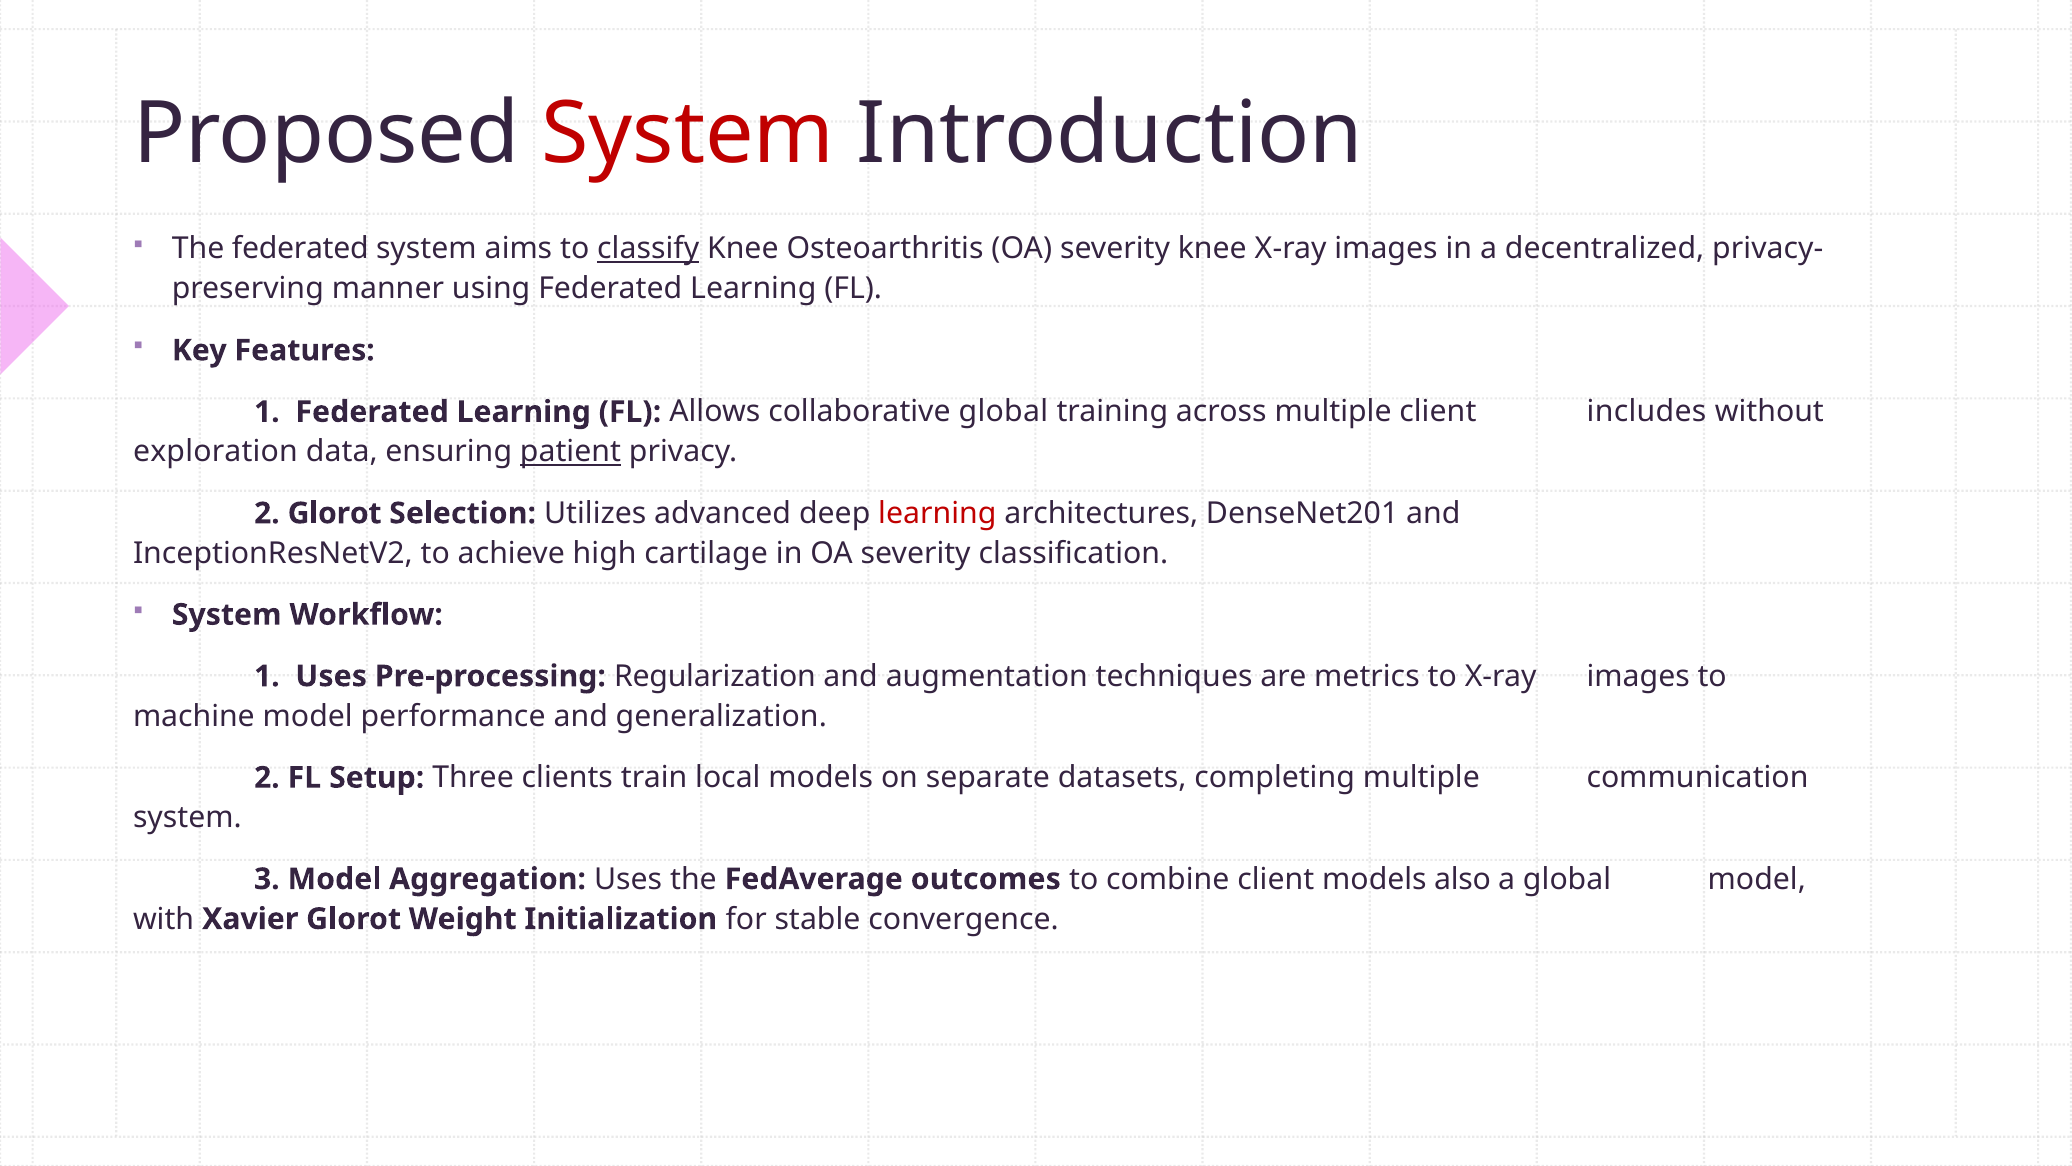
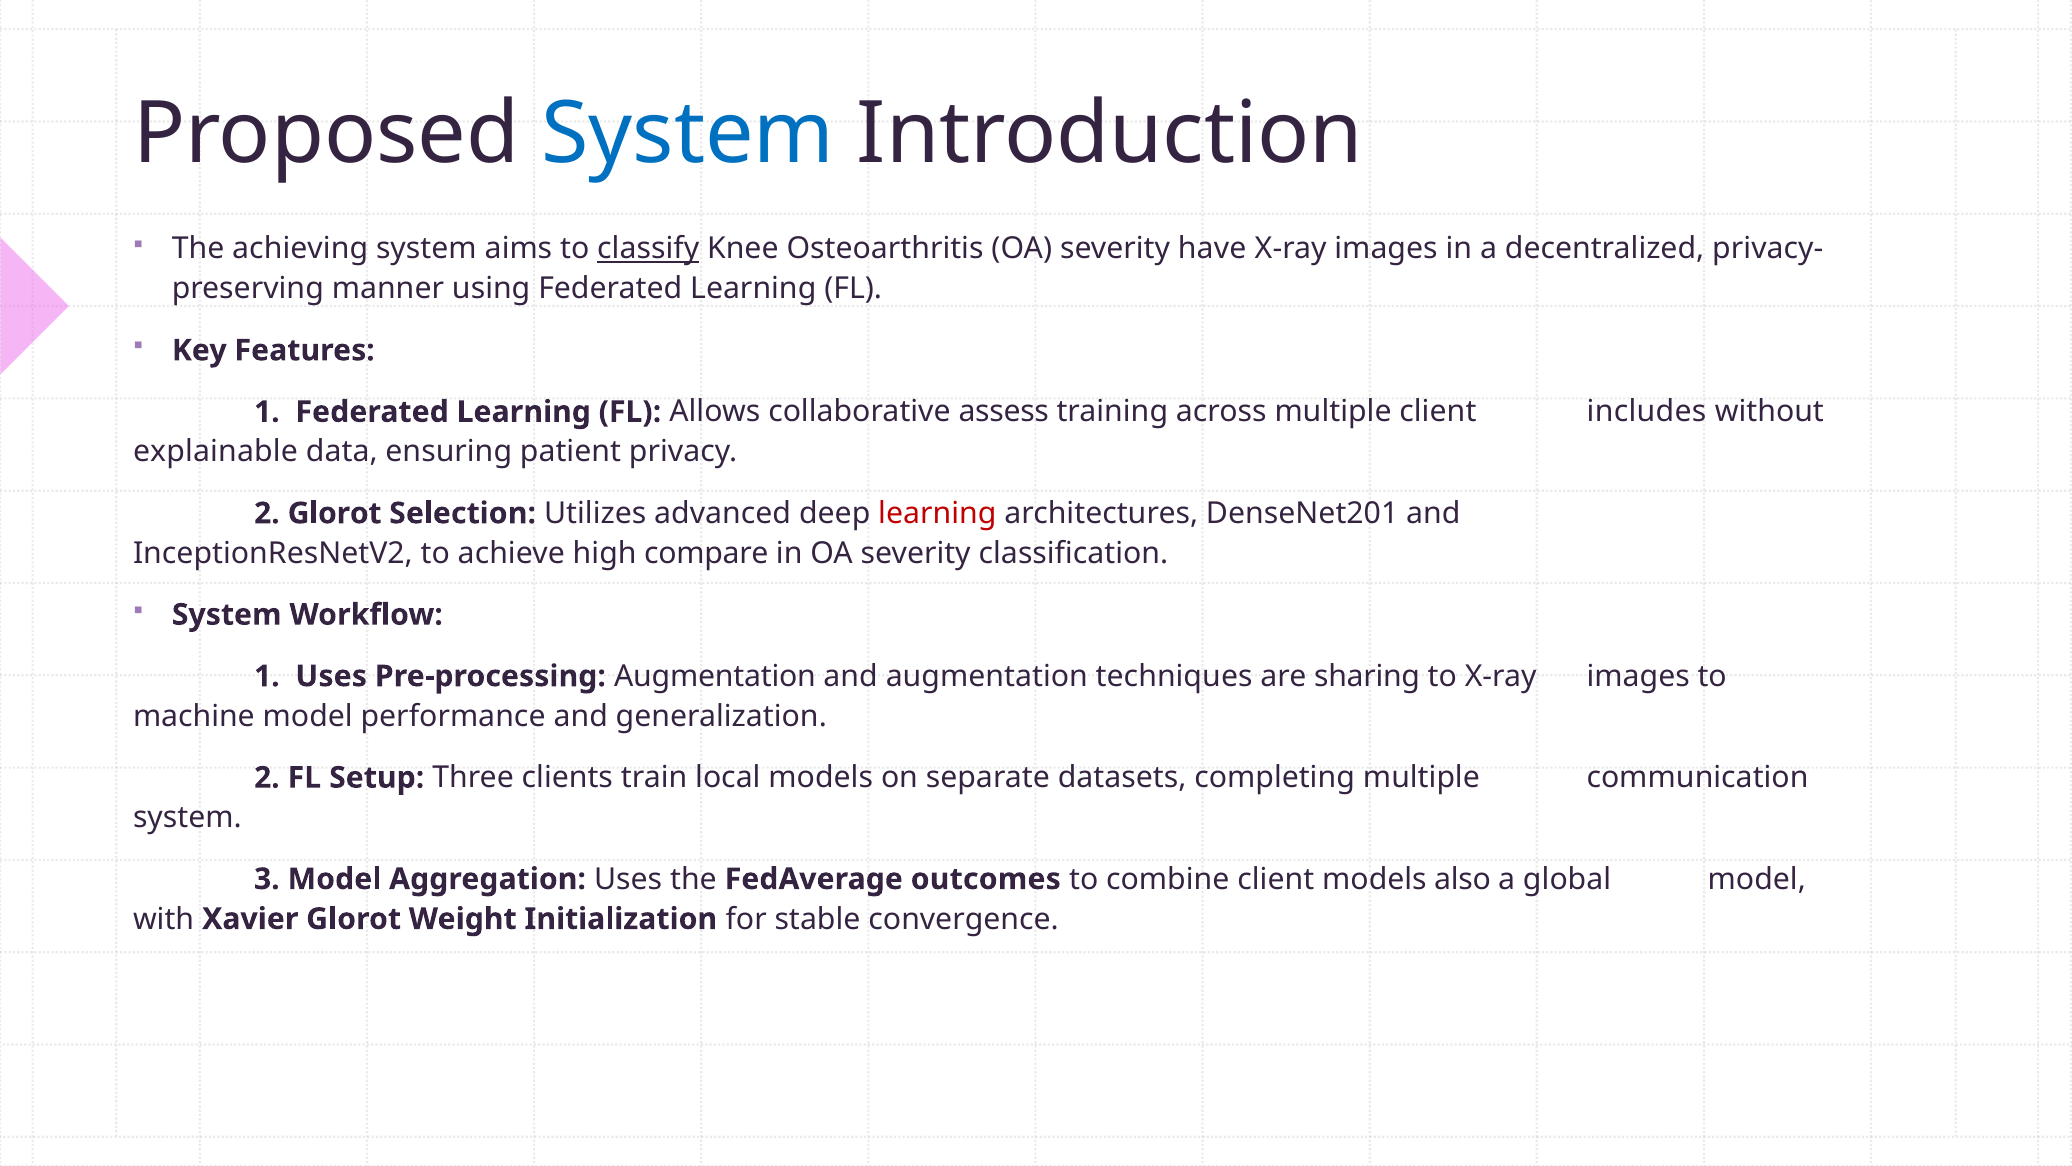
System colour: red -> blue (688, 134)
The federated: federated -> achieving (300, 249)
severity knee: knee -> have (1212, 249)
collaborative global: global -> assess (1004, 412)
exploration: exploration -> explainable (215, 452)
patient underline: present -> none (570, 452)
cartilage: cartilage -> compare (706, 553)
Pre-processing Regularization: Regularization -> Augmentation (715, 676)
metrics: metrics -> sharing (1367, 676)
